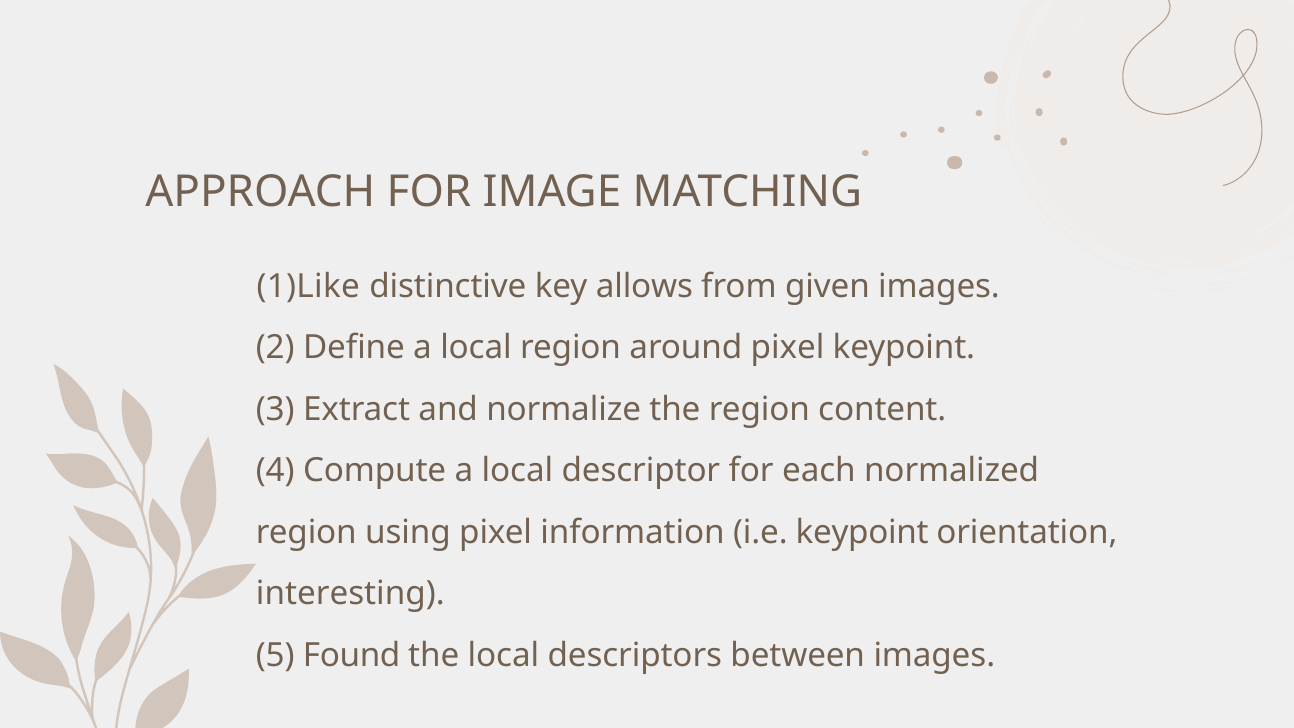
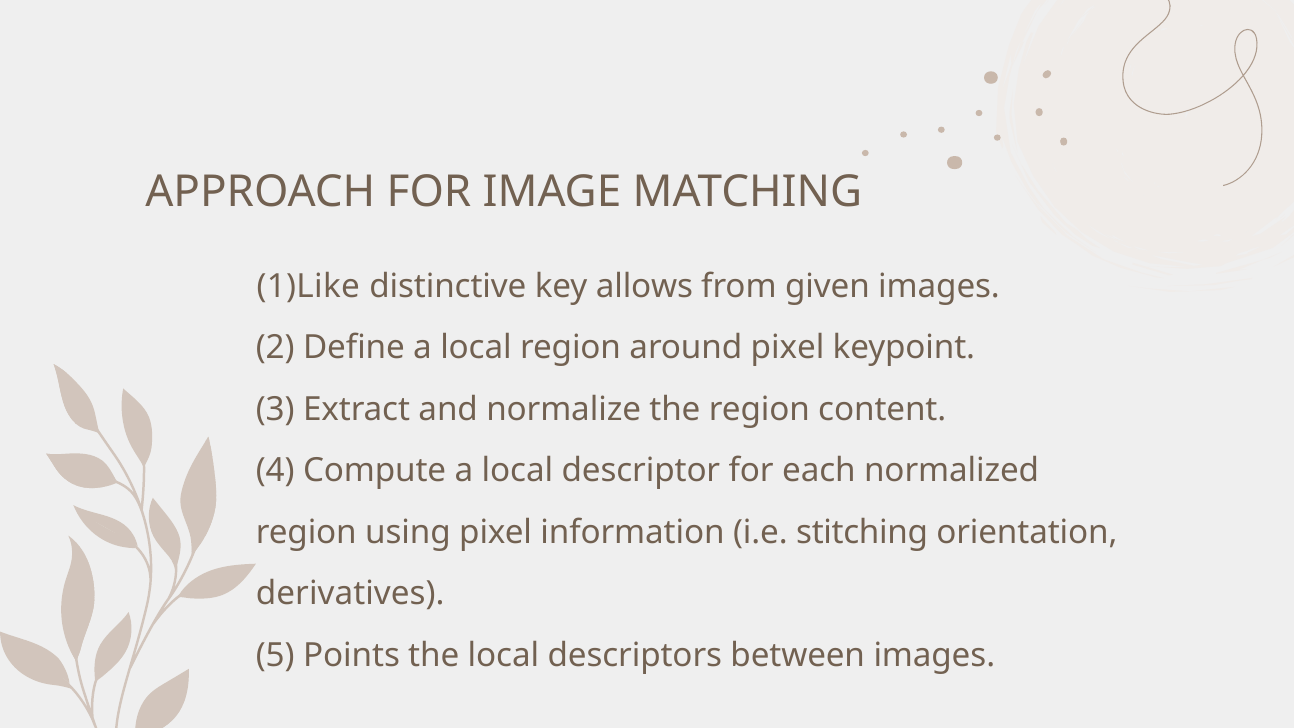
i.e keypoint: keypoint -> stitching (862, 532)
interesting: interesting -> derivatives (350, 594)
Found: Found -> Points (351, 655)
